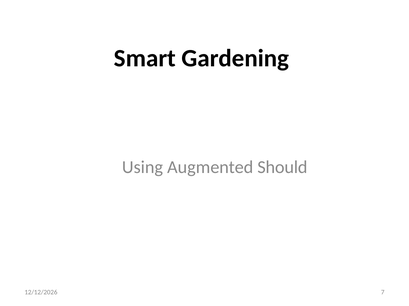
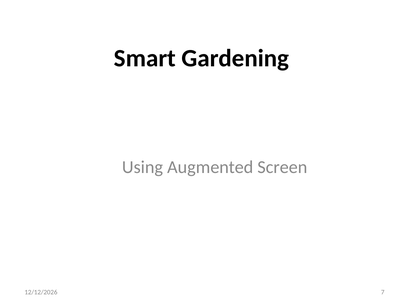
Should: Should -> Screen (282, 168)
